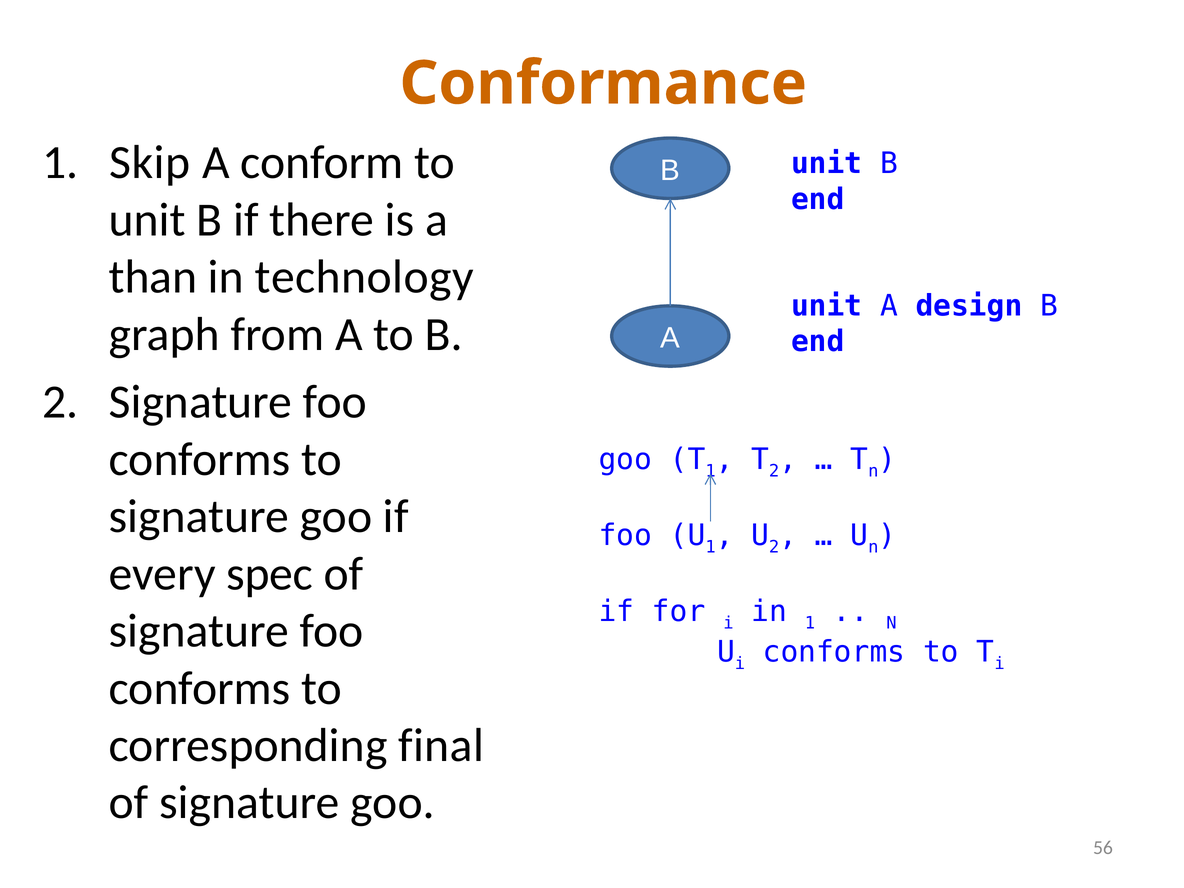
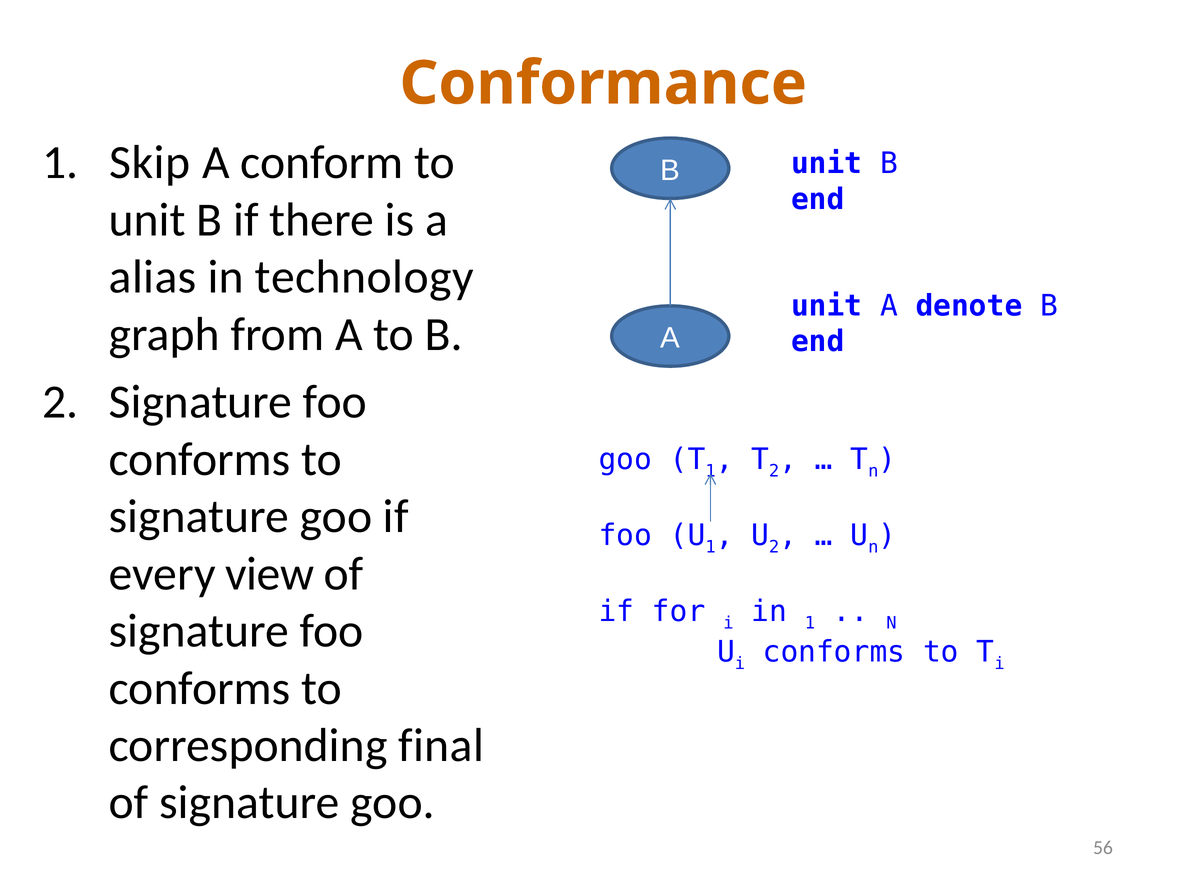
than: than -> alias (153, 277)
design: design -> denote (969, 306)
spec: spec -> view (270, 574)
